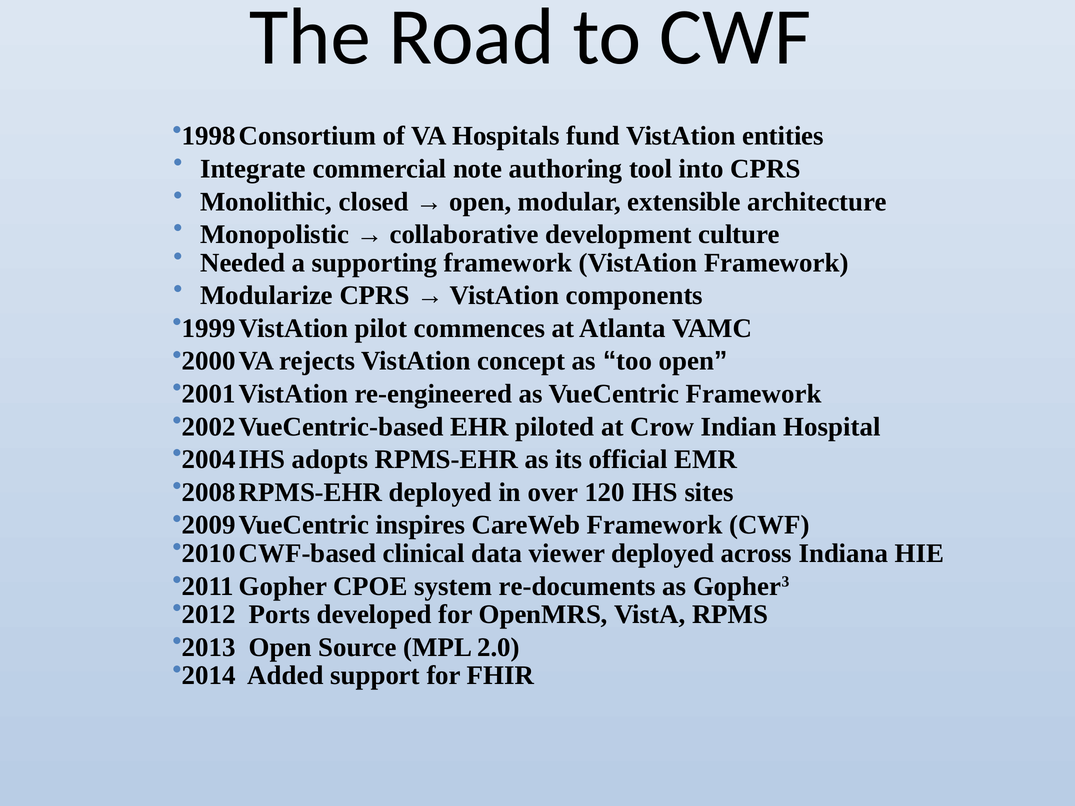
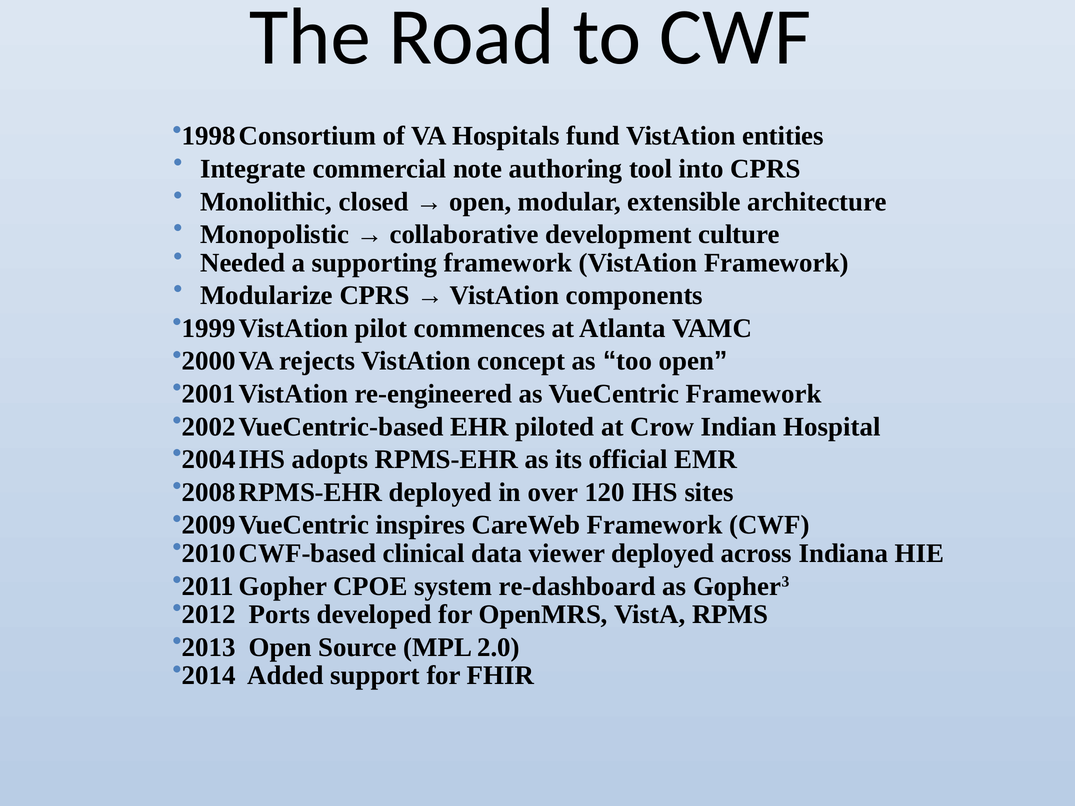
re-documents: re-documents -> re-dashboard (577, 586)
